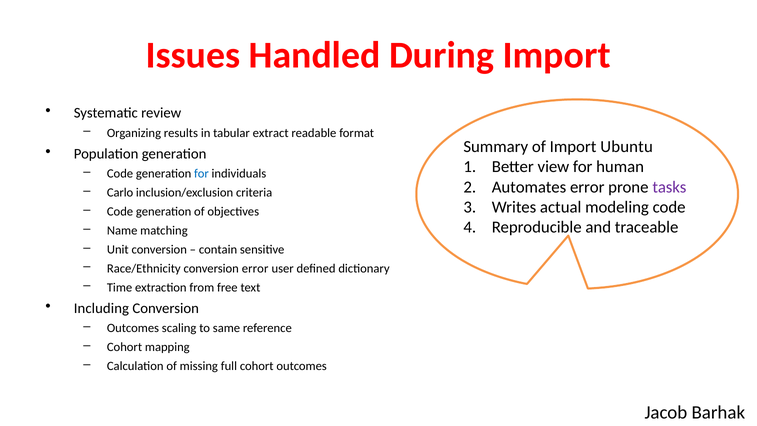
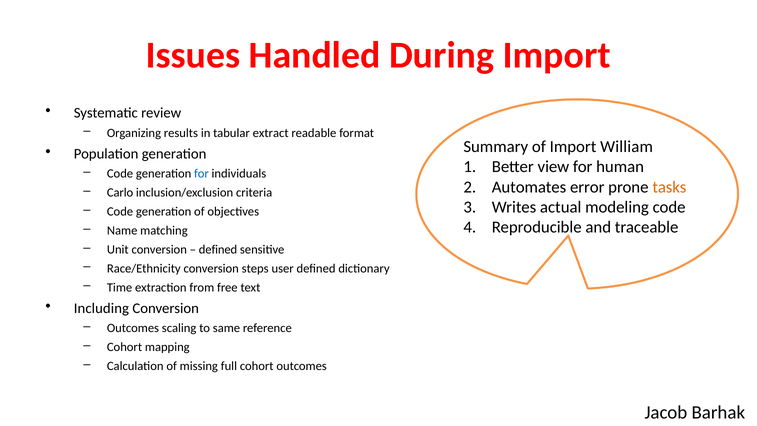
Ubuntu: Ubuntu -> William (627, 147)
tasks colour: purple -> orange (669, 187)
contain: contain -> defined (218, 249)
conversion error: error -> steps (255, 268)
